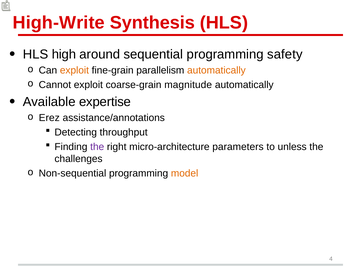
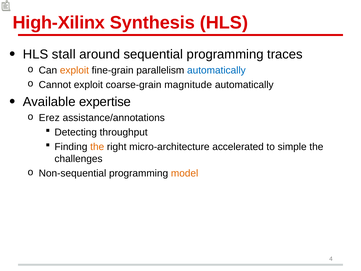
High-Write: High-Write -> High-Xilinx (59, 23)
high: high -> stall (64, 54)
safety: safety -> traces (285, 54)
automatically colour: orange -> blue (216, 70)
the colour: purple -> orange (97, 147)
parameters: parameters -> accelerated (238, 147)
unless: unless -> simple (292, 147)
